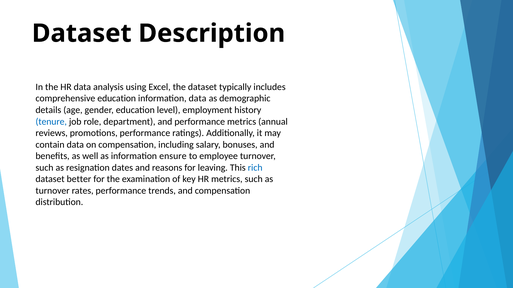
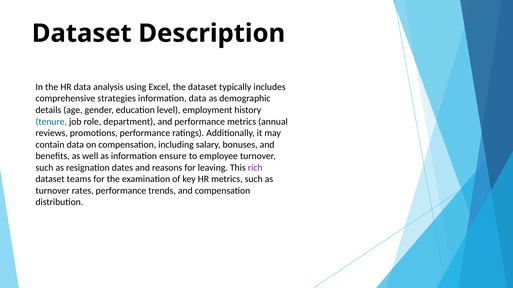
comprehensive education: education -> strategies (117, 99)
rich colour: blue -> purple (255, 168)
better: better -> teams (79, 179)
